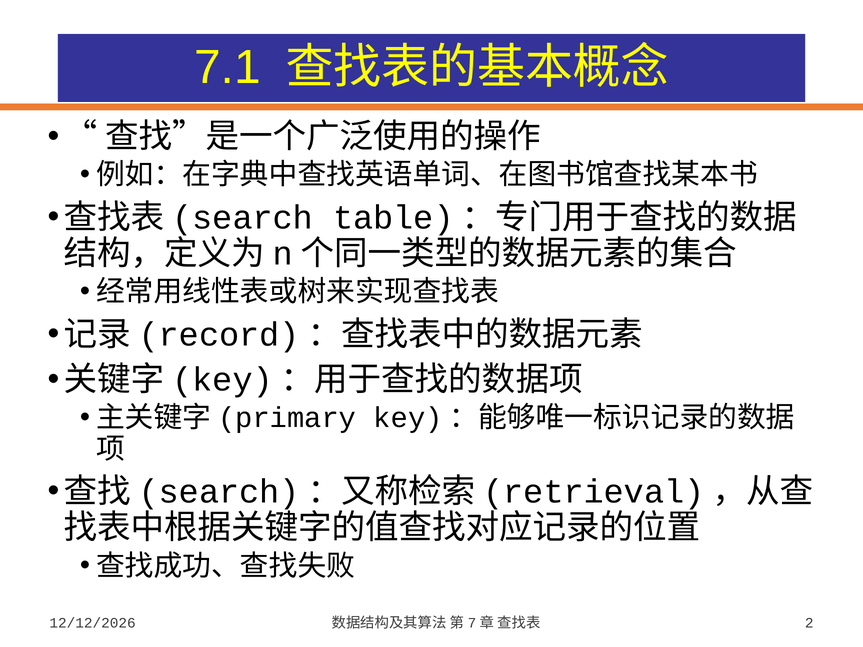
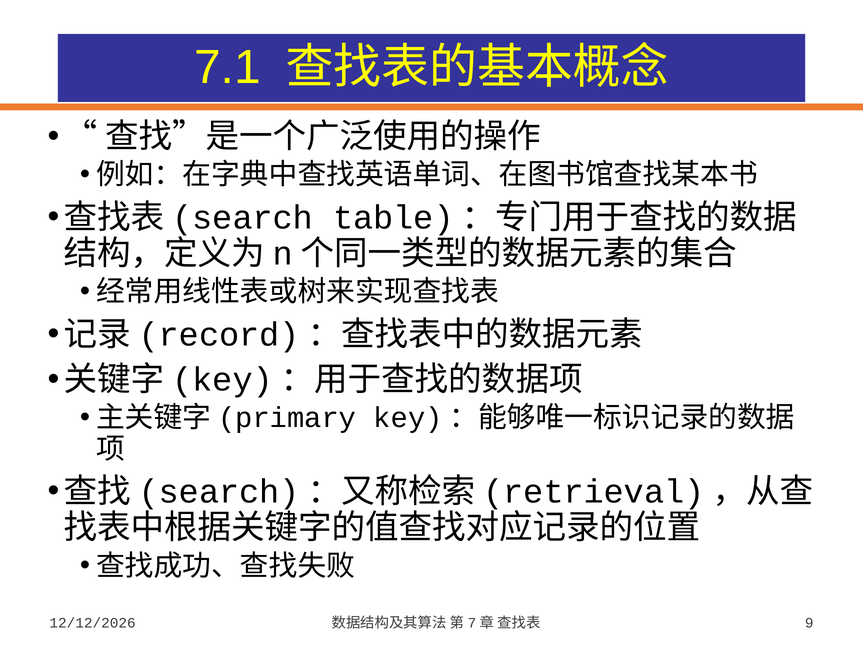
2: 2 -> 9 (809, 623)
